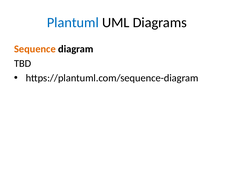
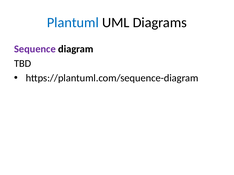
Sequence colour: orange -> purple (35, 49)
